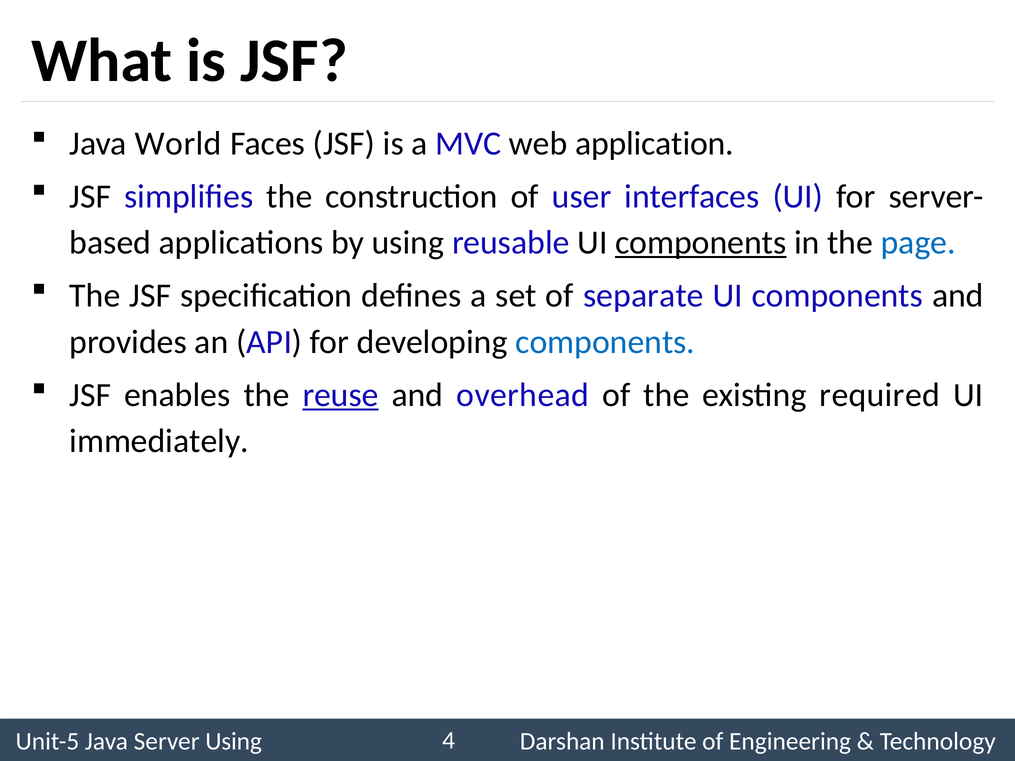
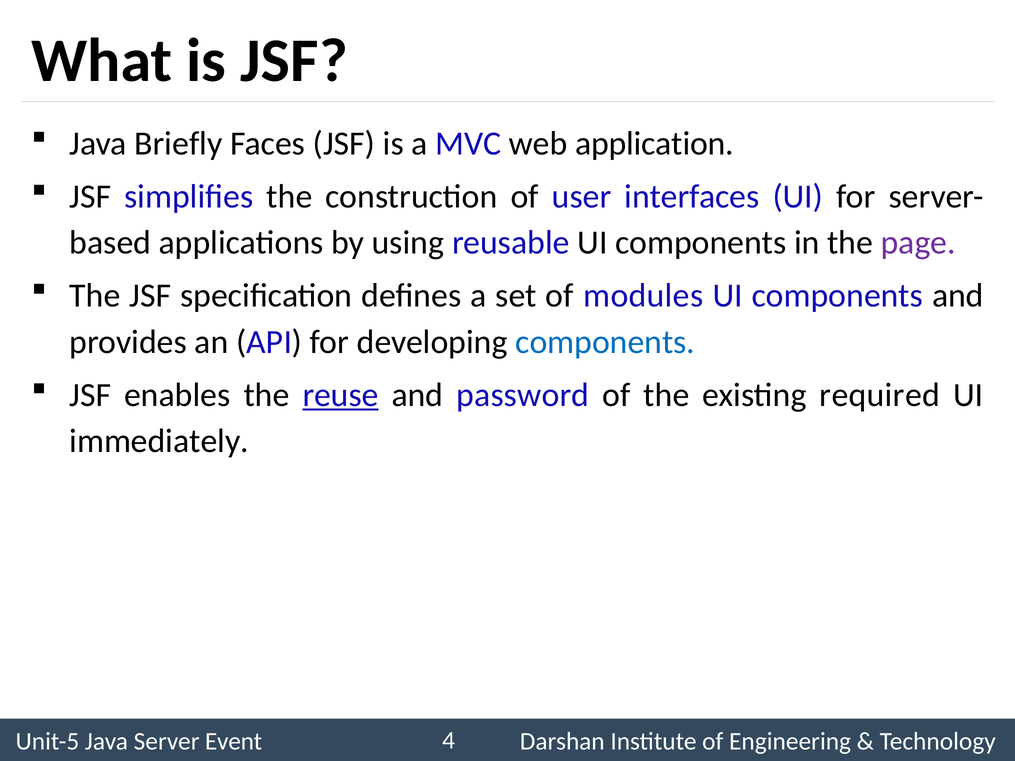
World: World -> Briefly (178, 143)
components underline: present -> none (701, 243)
page colour: blue -> purple (918, 243)
separate: separate -> modules (643, 296)
overhead: overhead -> password (523, 395)
Server Using: Using -> Event (234, 742)
